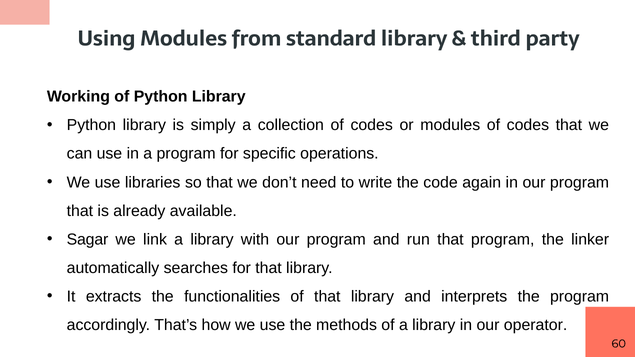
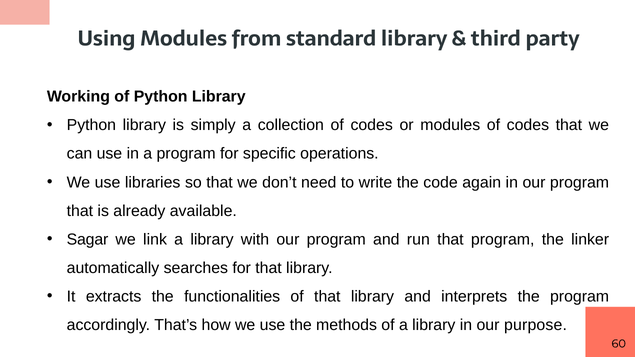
operator: operator -> purpose (536, 325)
